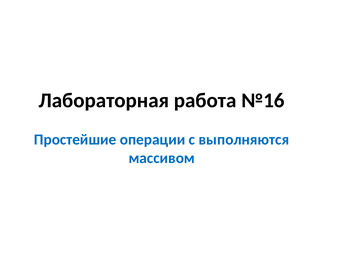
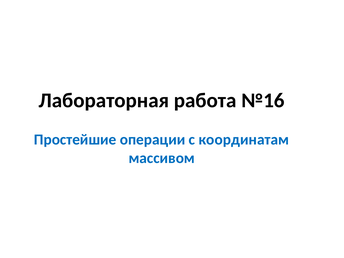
выполняются: выполняются -> координатам (244, 140)
